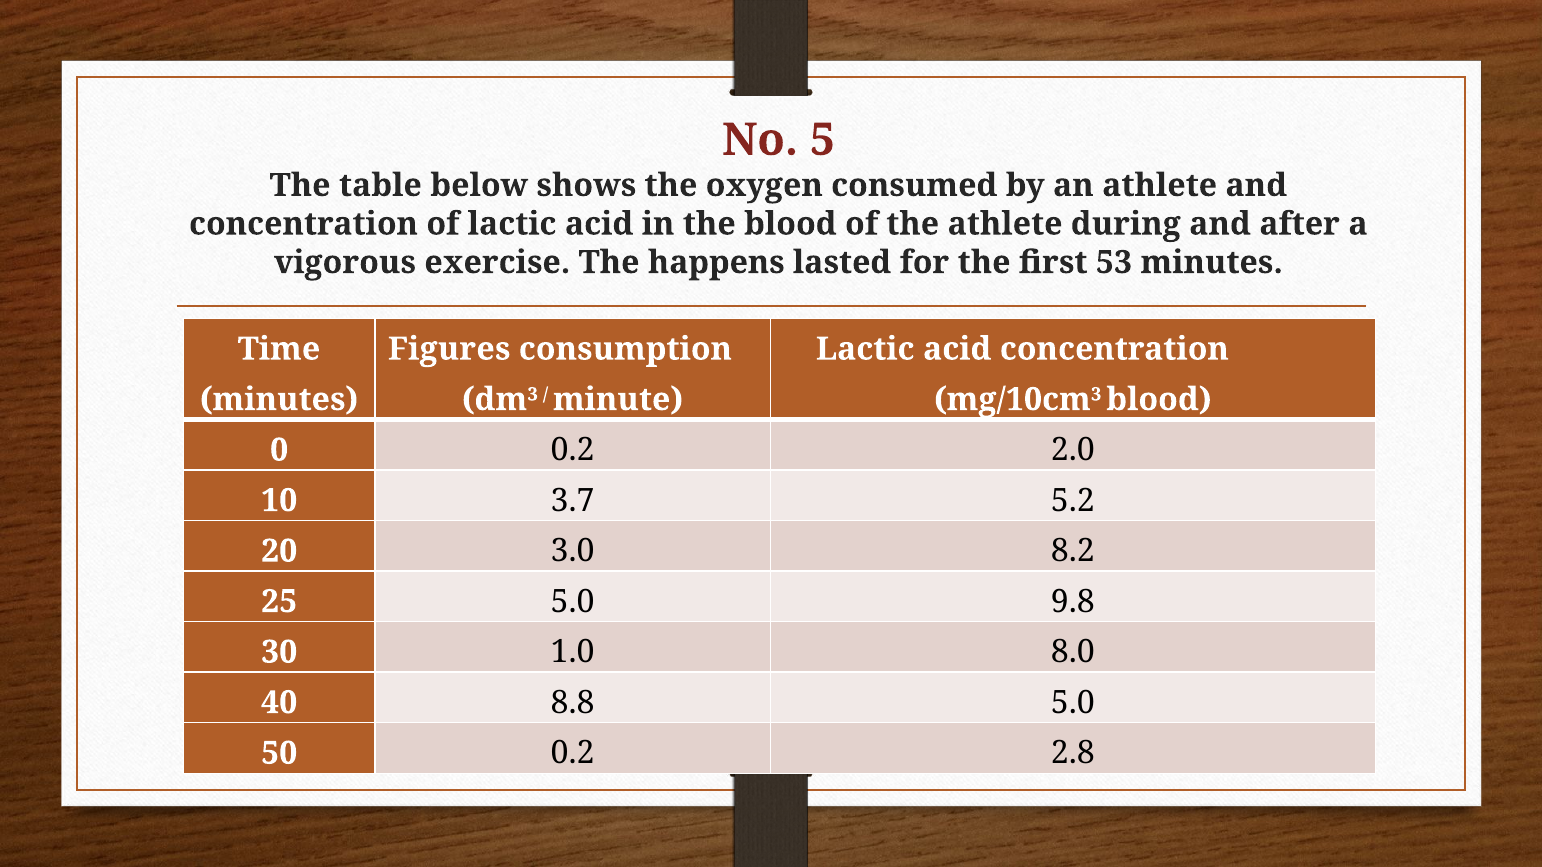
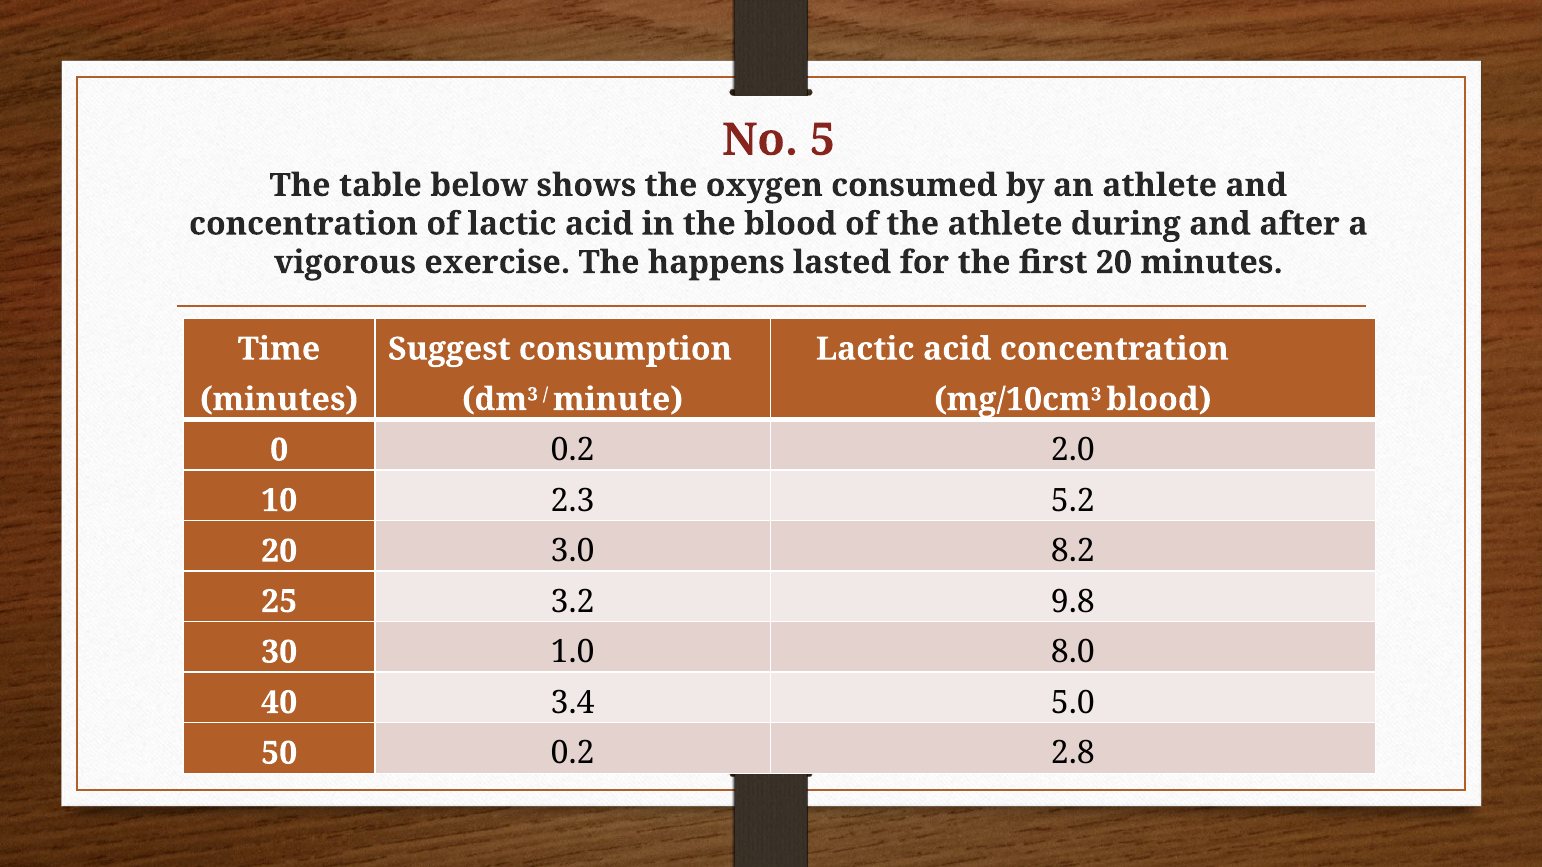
first 53: 53 -> 20 (1114, 263)
Figures: Figures -> Suggest (449, 349)
3.7: 3.7 -> 2.3 (573, 501)
25 5.0: 5.0 -> 3.2 (573, 602)
8.8: 8.8 -> 3.4 (573, 703)
